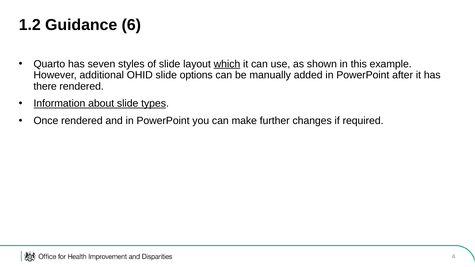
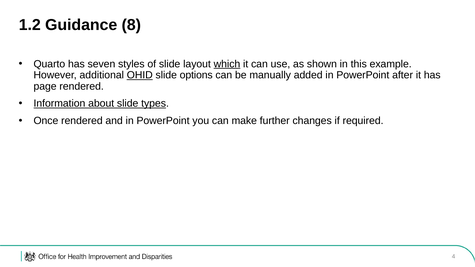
6: 6 -> 8 (131, 25)
OHID underline: none -> present (140, 75)
there: there -> page (45, 86)
